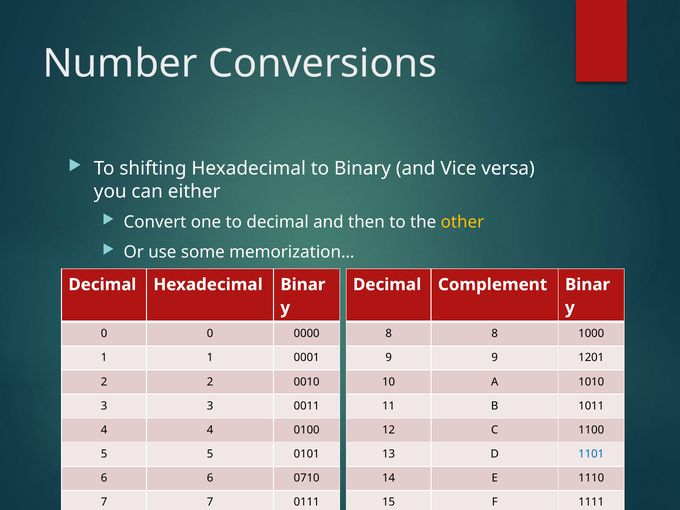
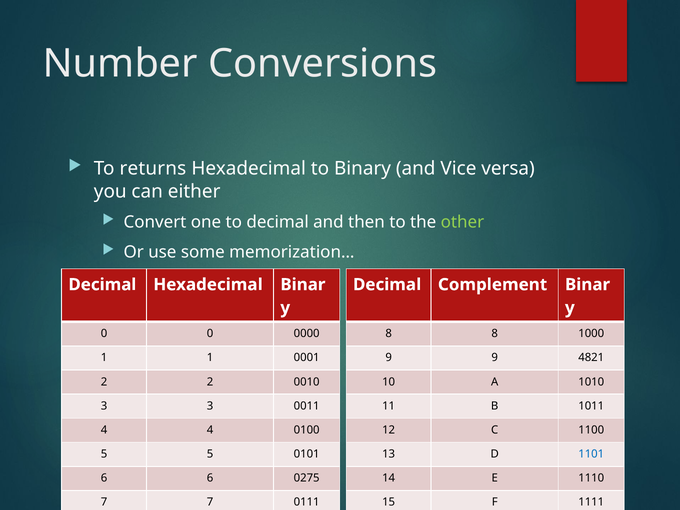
shifting: shifting -> returns (153, 169)
other colour: yellow -> light green (462, 222)
1201: 1201 -> 4821 (591, 358)
0710: 0710 -> 0275 (307, 478)
